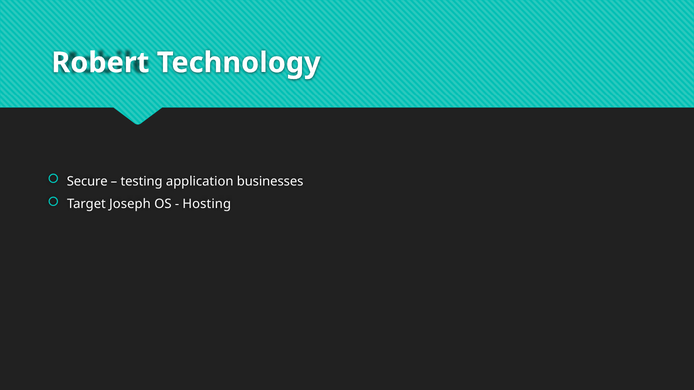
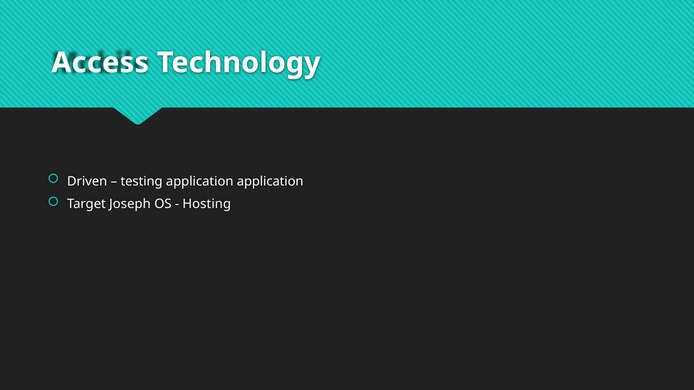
Robert: Robert -> Access (100, 63)
Secure: Secure -> Driven (87, 182)
application businesses: businesses -> application (270, 182)
